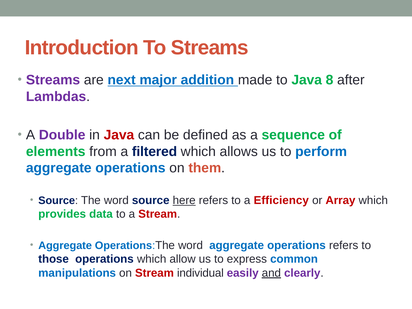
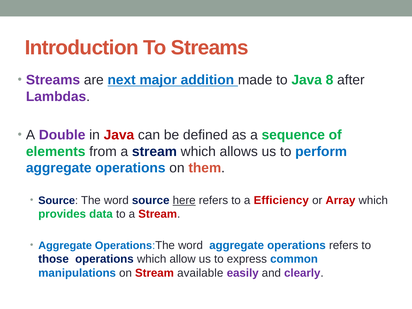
from a filtered: filtered -> stream (154, 151)
individual: individual -> available (200, 273)
and underline: present -> none (271, 273)
